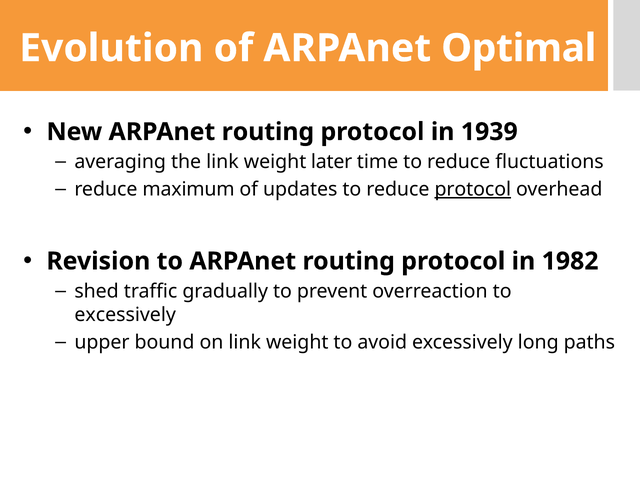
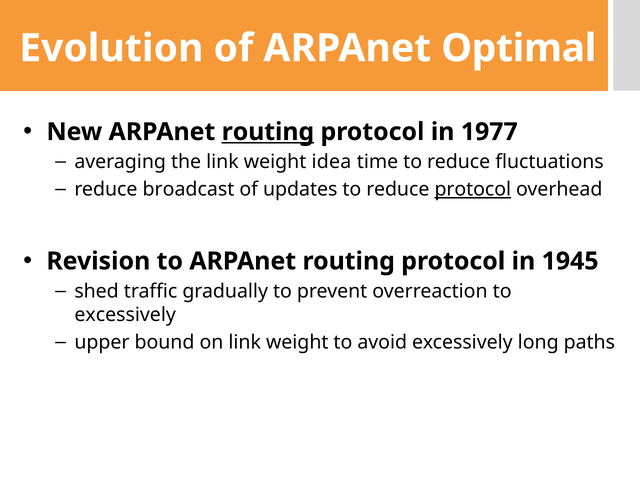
routing underline: none -> present (268, 132)
1939: 1939 -> 1977 (489, 132)
later: later -> idea (331, 162)
maximum: maximum -> broadcast (188, 189)
1982: 1982 -> 1945 (570, 261)
